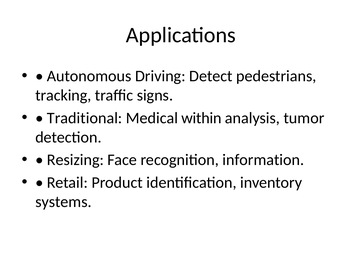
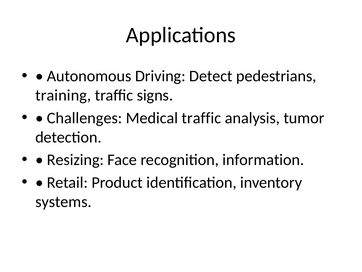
tracking: tracking -> training (63, 95)
Traditional: Traditional -> Challenges (85, 118)
Medical within: within -> traffic (201, 118)
